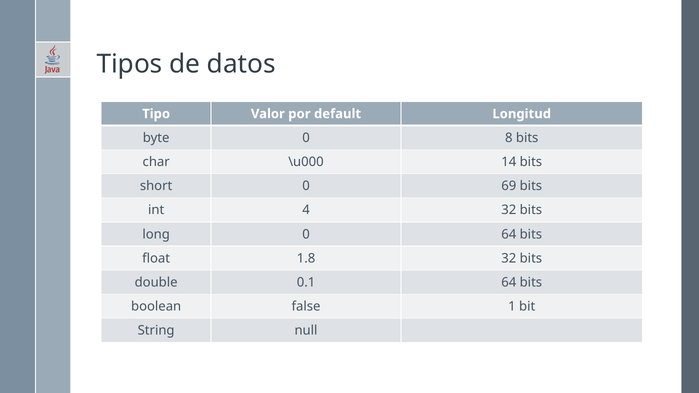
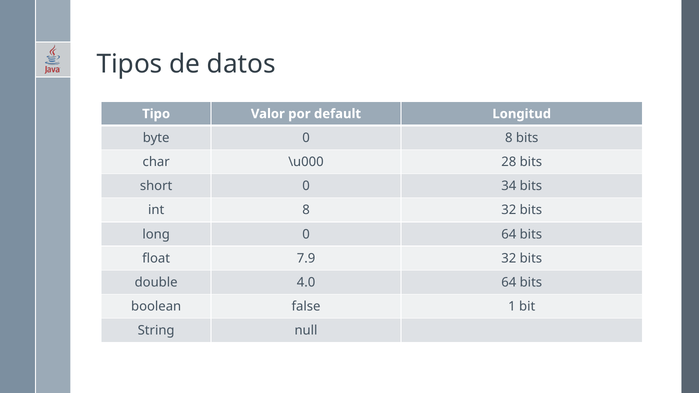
14: 14 -> 28 (509, 162)
69: 69 -> 34 (509, 186)
int 4: 4 -> 8 (306, 210)
1.8: 1.8 -> 7.9 (306, 258)
0.1: 0.1 -> 4.0 (306, 283)
